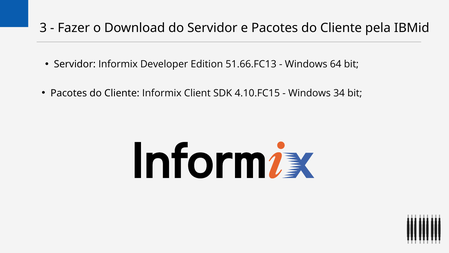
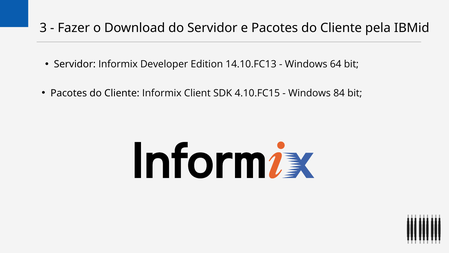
51.66.FC13: 51.66.FC13 -> 14.10.FC13 (251, 64)
34: 34 -> 84 (339, 93)
